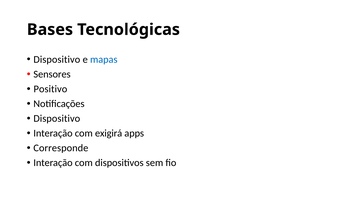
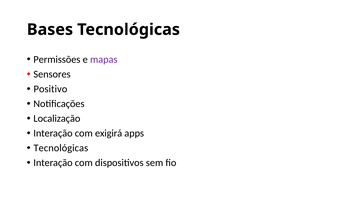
Dispositivo: Dispositivo -> Permissões (57, 60)
mapas colour: blue -> purple (104, 60)
Dispositivo: Dispositivo -> Localização (57, 119)
Corresponde: Corresponde -> Tecnológicas (61, 148)
